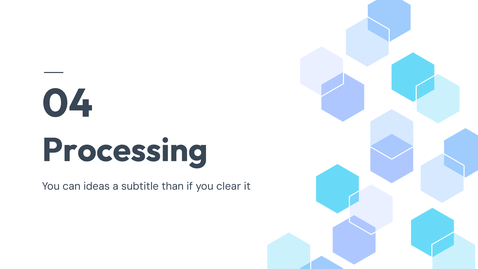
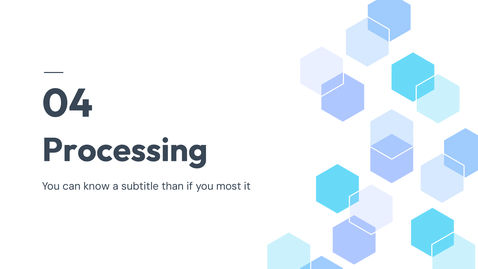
ideas: ideas -> know (97, 186)
clear: clear -> most (229, 186)
